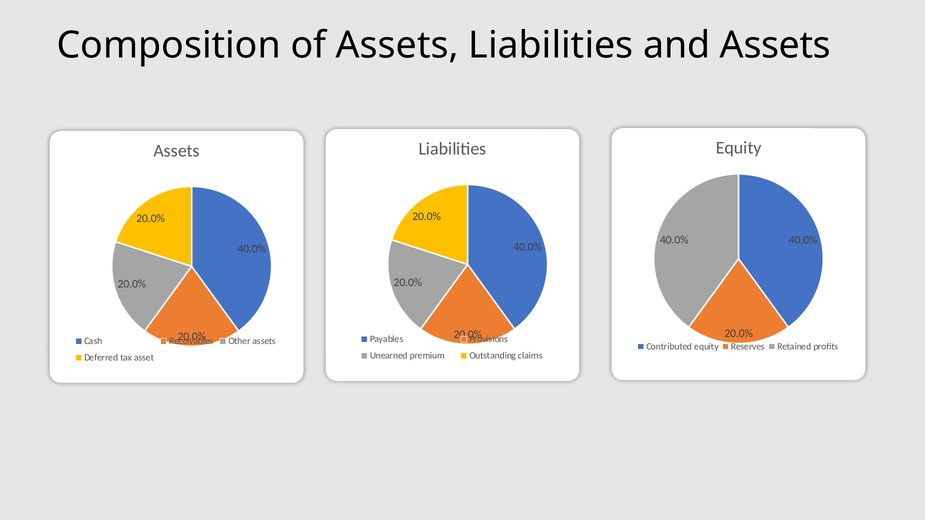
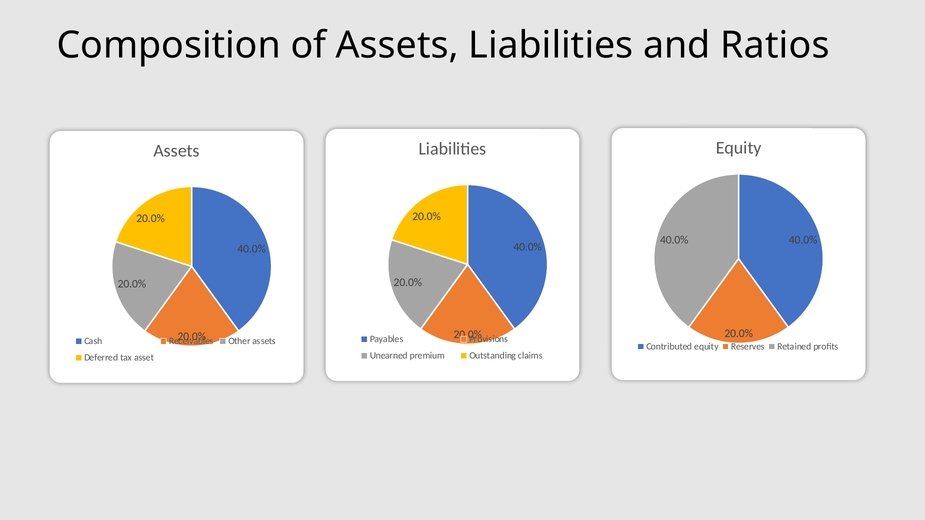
and Assets: Assets -> Ratios (775, 45)
